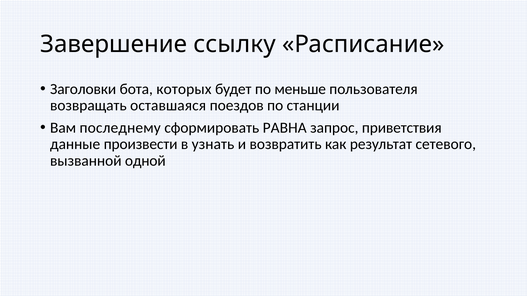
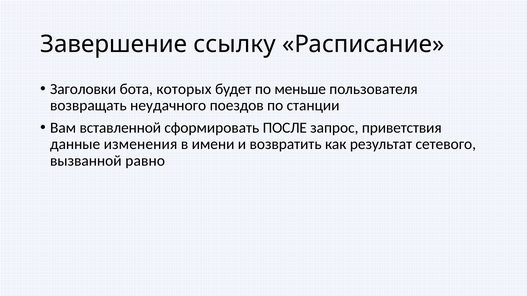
оставшаяся: оставшаяся -> неудачного (168, 106)
последнему: последнему -> вставленной (120, 128)
РАВНА: РАВНА -> ПОСЛЕ (285, 128)
произвести: произвести -> изменения (140, 144)
узнать: узнать -> имени (213, 144)
одной: одной -> равно (145, 161)
